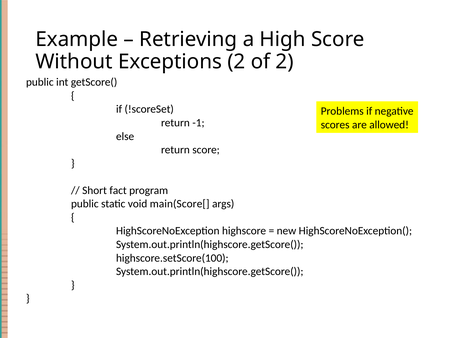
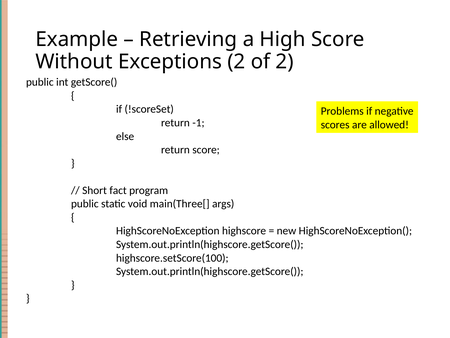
main(Score[: main(Score[ -> main(Three[ (180, 204)
